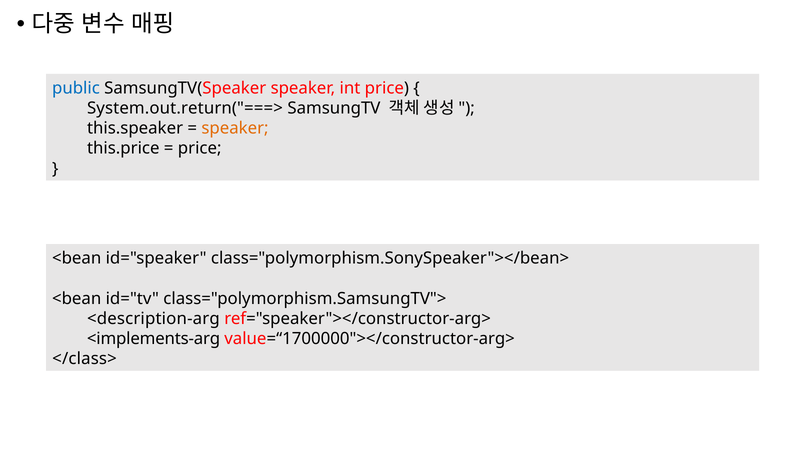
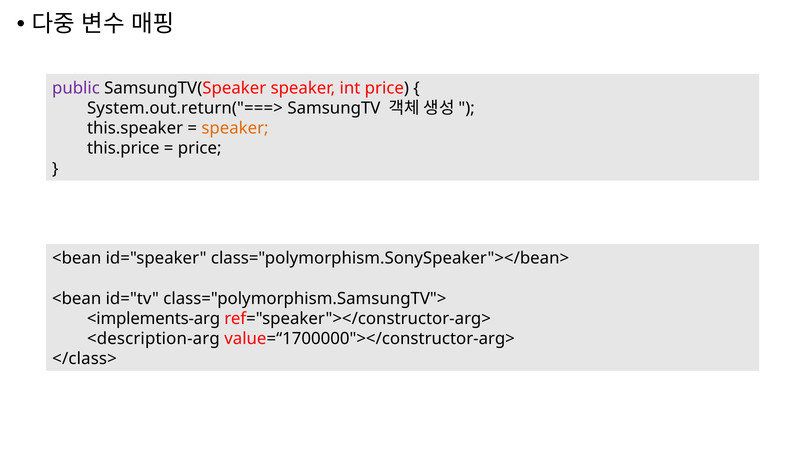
public colour: blue -> purple (76, 88)
<description-arg: <description-arg -> <implements-arg (154, 319)
<implements-arg: <implements-arg -> <description-arg (153, 339)
